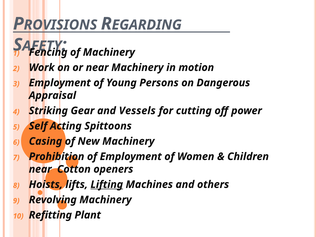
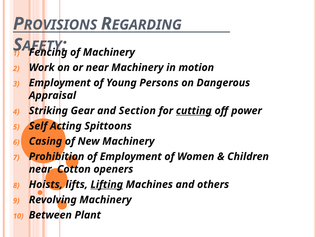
Vessels: Vessels -> Section (137, 111)
cutting underline: none -> present (194, 111)
Refitting: Refitting -> Between (50, 215)
